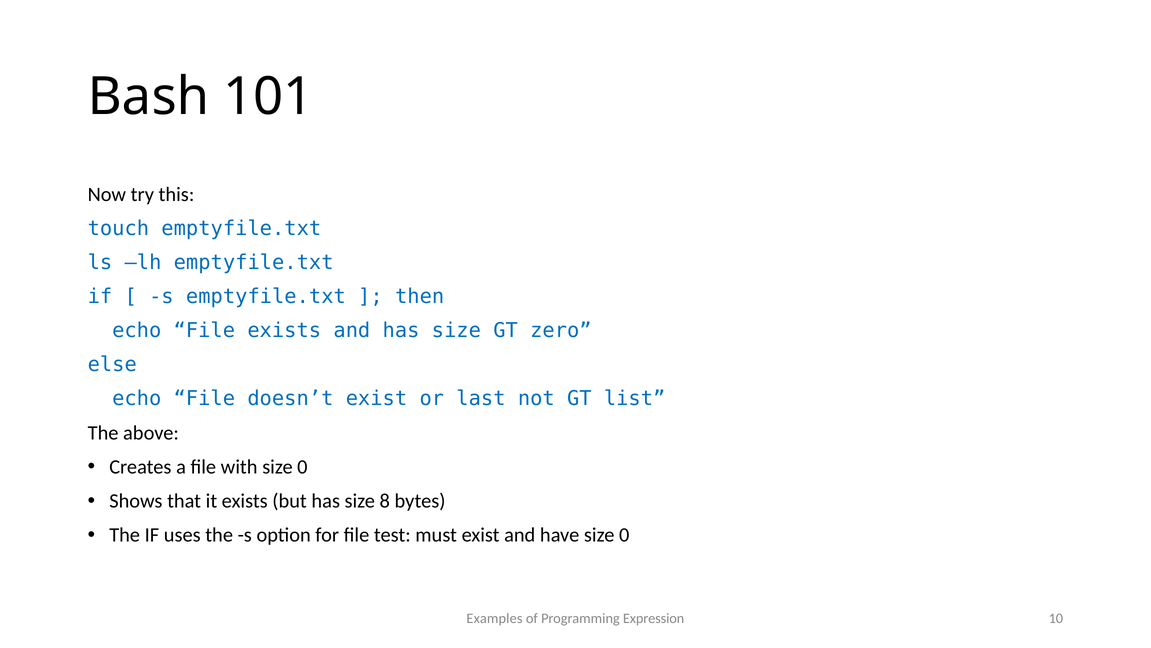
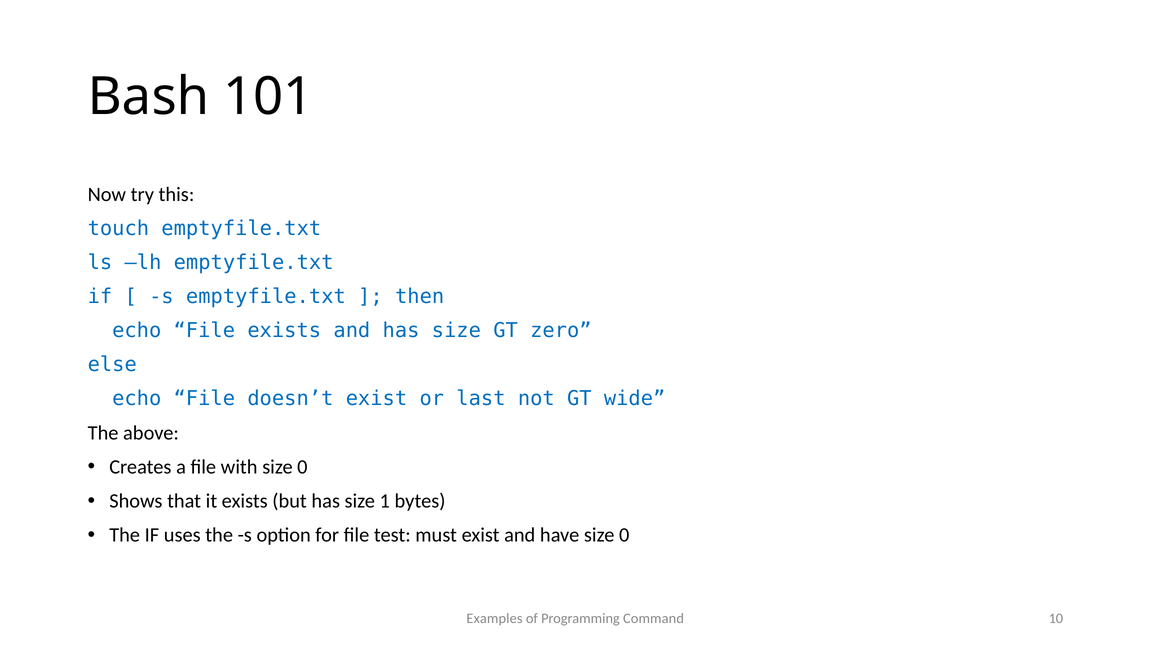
list: list -> wide (635, 398)
8: 8 -> 1 (385, 500)
Expression: Expression -> Command (653, 618)
